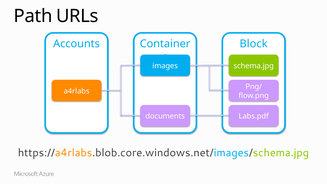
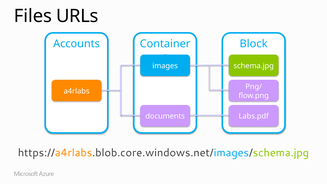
Path: Path -> Files (33, 16)
